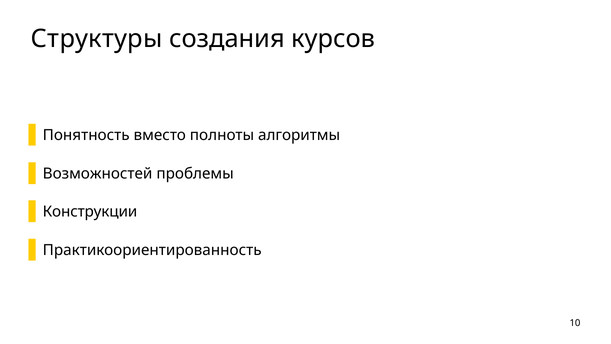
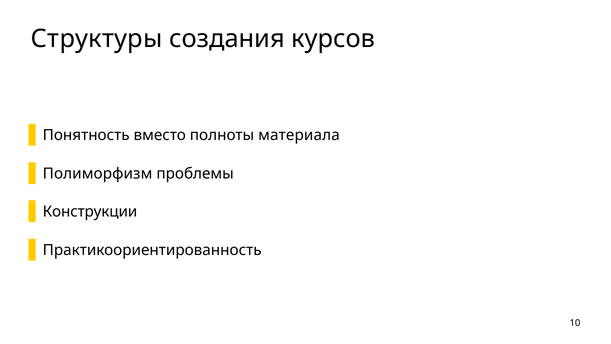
алгоритмы: алгоритмы -> материала (299, 135)
Возможностей: Возможностей -> Полиморфизм (98, 173)
